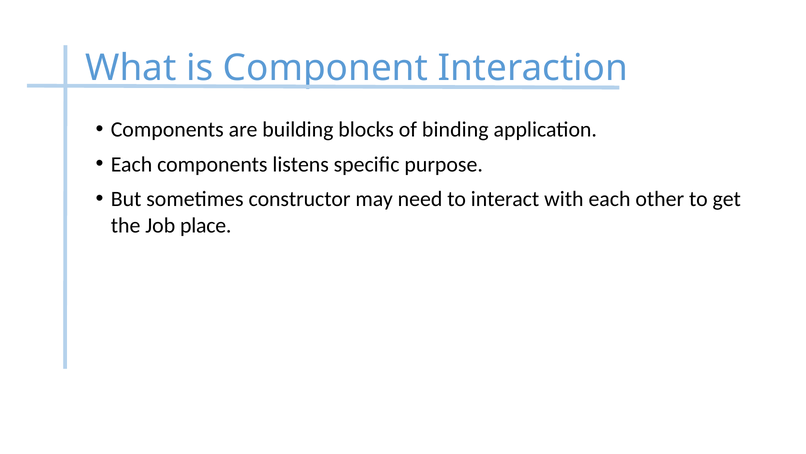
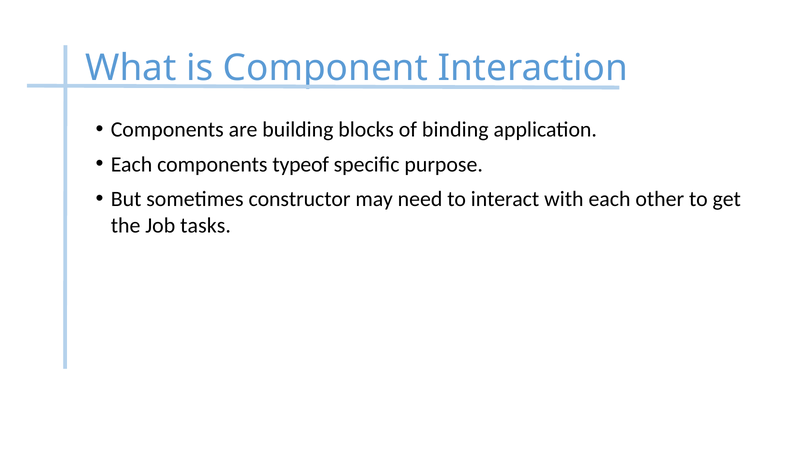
listens: listens -> typeof (301, 164)
place: place -> tasks (206, 225)
